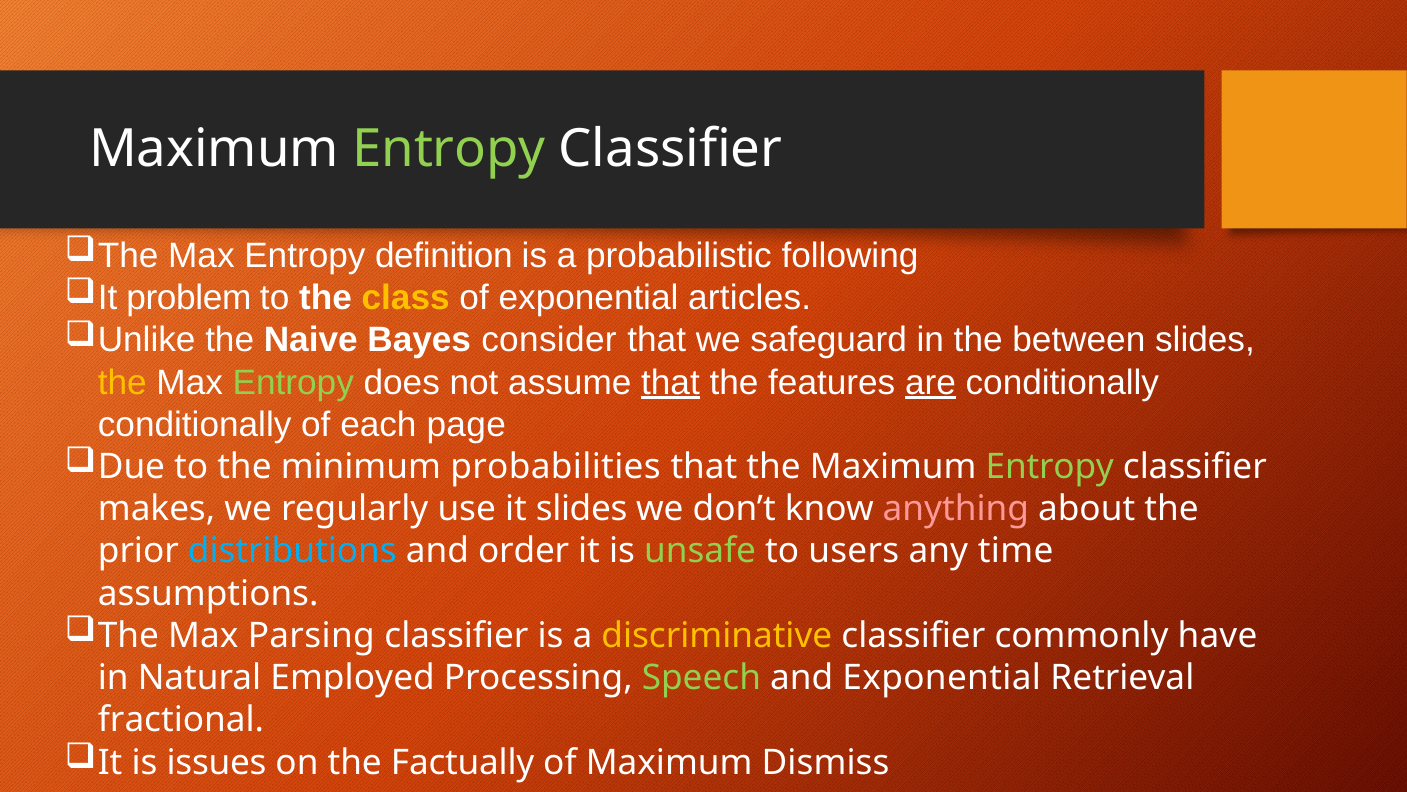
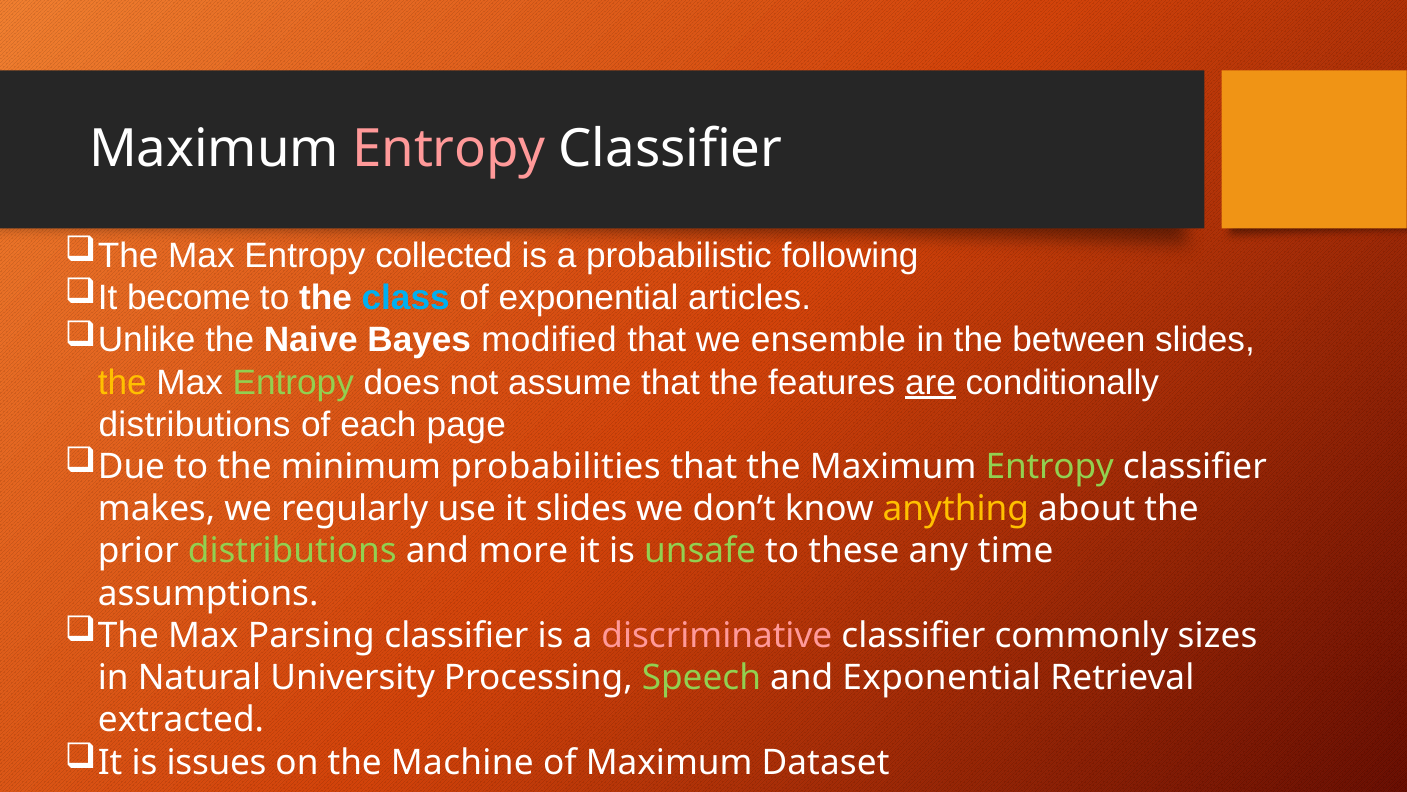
Entropy colour: light green -> pink (449, 149)
definition: definition -> collected (444, 255)
problem: problem -> become (189, 298)
class colour: yellow -> light blue (406, 298)
consider: consider -> modified (549, 340)
safeguard: safeguard -> ensemble (828, 340)
that underline: present -> none (670, 382)
conditionally: conditionally -> distributions (194, 424)
anything colour: pink -> yellow (956, 509)
distributions colour: light blue -> light green (292, 551)
order: order -> more (523, 551)
users: users -> these (854, 551)
discriminative colour: yellow -> pink (717, 635)
have: have -> sizes (1218, 635)
Employed: Employed -> University (353, 678)
fractional: fractional -> extracted (181, 720)
Factually: Factually -> Machine (462, 762)
Dismiss: Dismiss -> Dataset (826, 762)
